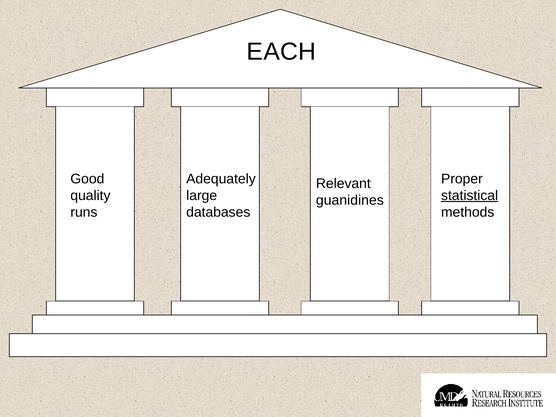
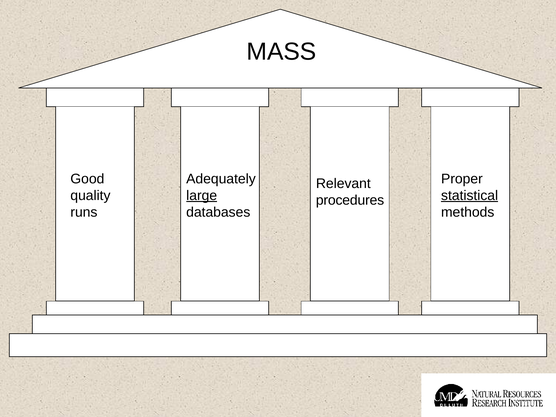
EACH: EACH -> MASS (281, 52)
large underline: none -> present (202, 196)
guanidines: guanidines -> procedures (350, 200)
